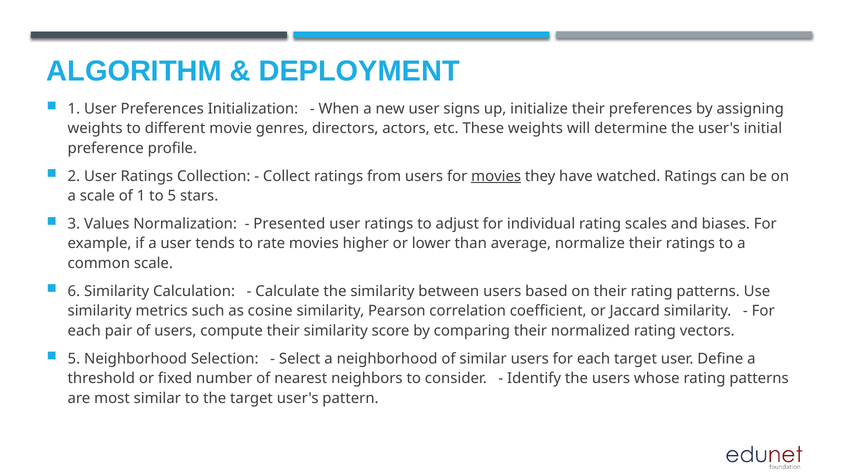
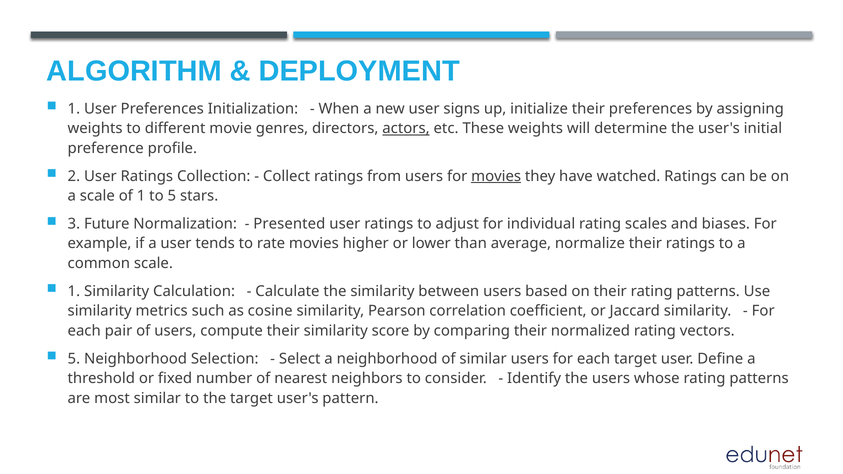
actors underline: none -> present (406, 128)
Values: Values -> Future (107, 224)
6: 6 -> 1 (74, 291)
